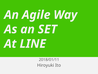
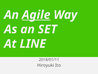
Agile underline: none -> present (36, 15)
